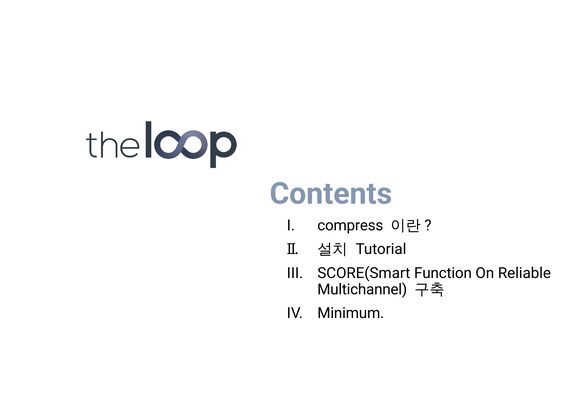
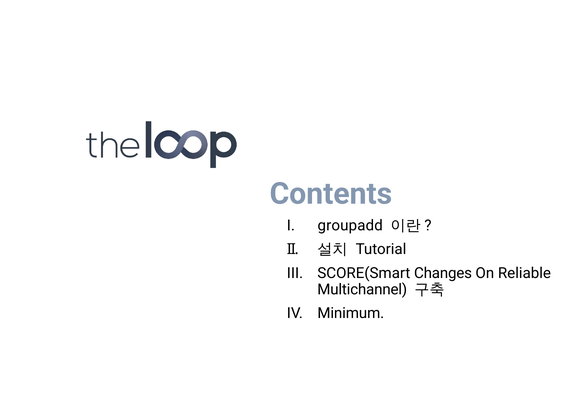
compress: compress -> groupadd (350, 226)
Function: Function -> Changes (443, 273)
